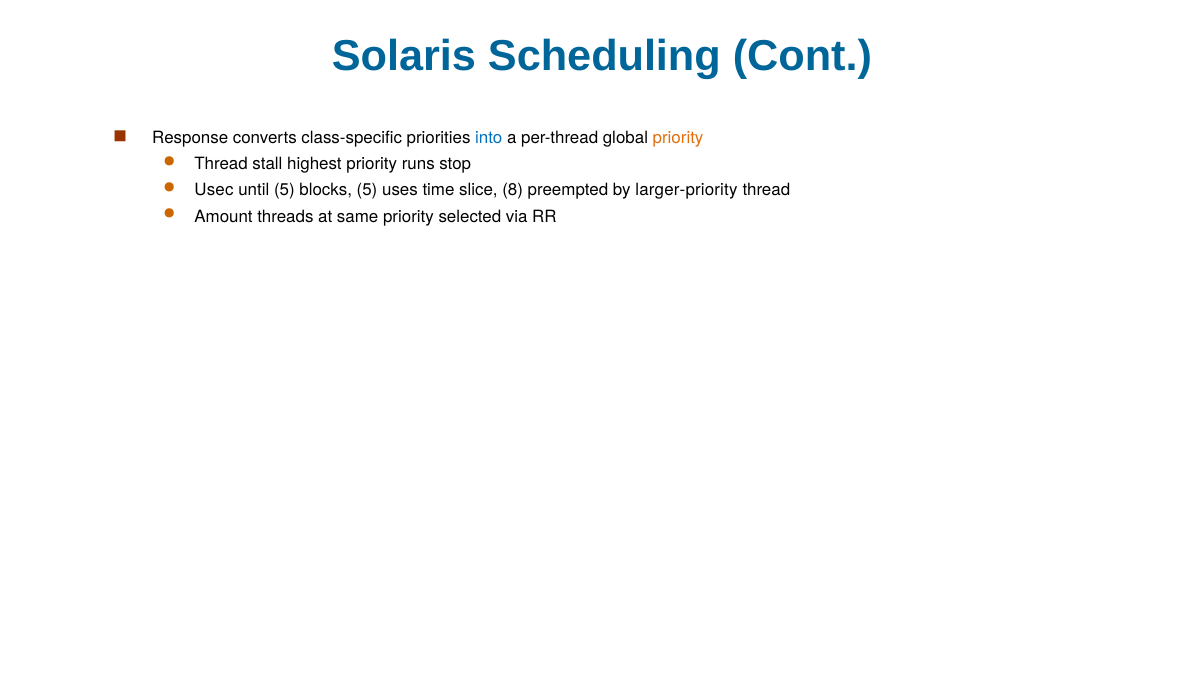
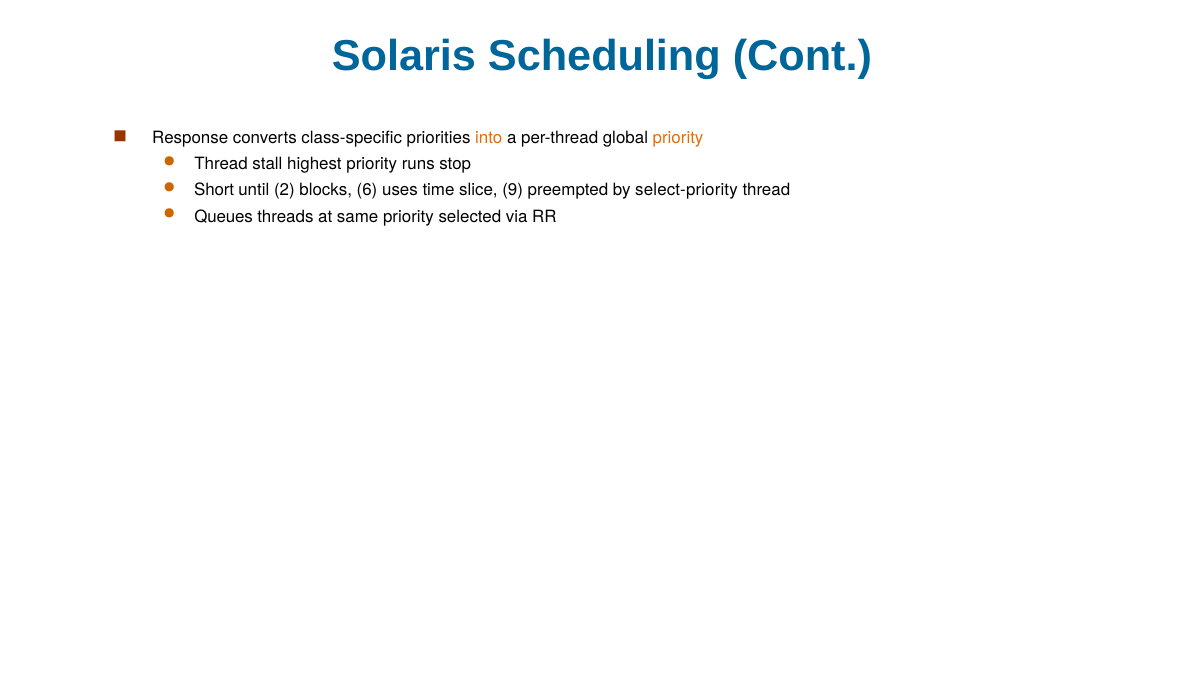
into colour: blue -> orange (489, 138)
Usec: Usec -> Short (214, 190)
until 5: 5 -> 2 (284, 190)
blocks 5: 5 -> 6 (367, 190)
8: 8 -> 9 (513, 190)
larger-priority: larger-priority -> select-priority (686, 190)
Amount: Amount -> Queues (224, 217)
